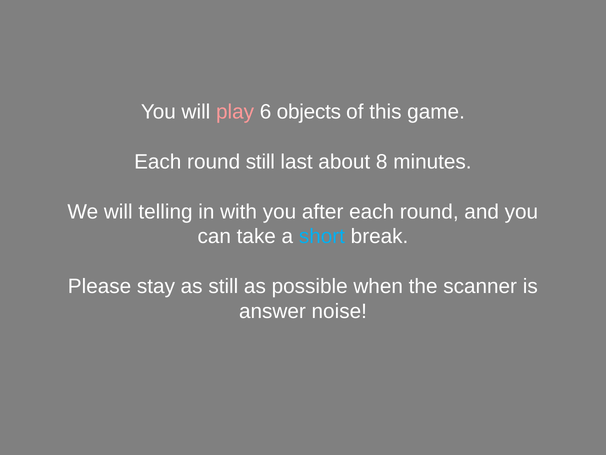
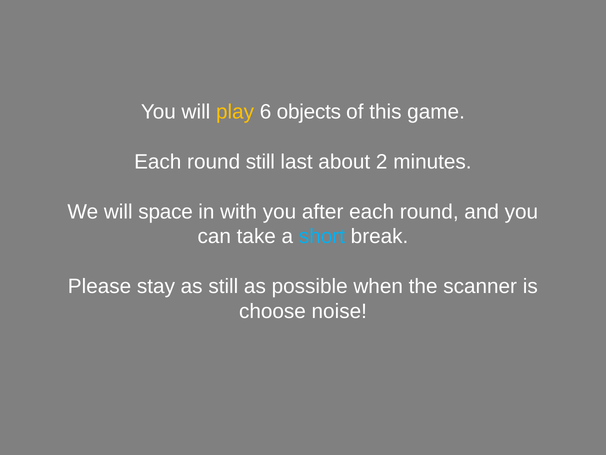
play colour: pink -> yellow (235, 112)
8: 8 -> 2 (382, 162)
telling: telling -> space (166, 211)
answer: answer -> choose (272, 311)
